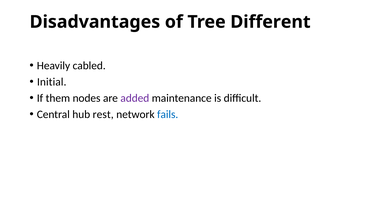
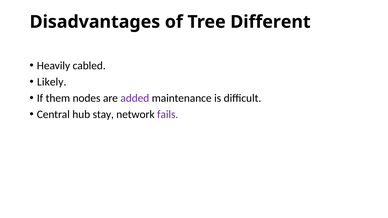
Initial: Initial -> Likely (52, 82)
rest: rest -> stay (103, 114)
fails colour: blue -> purple (168, 114)
